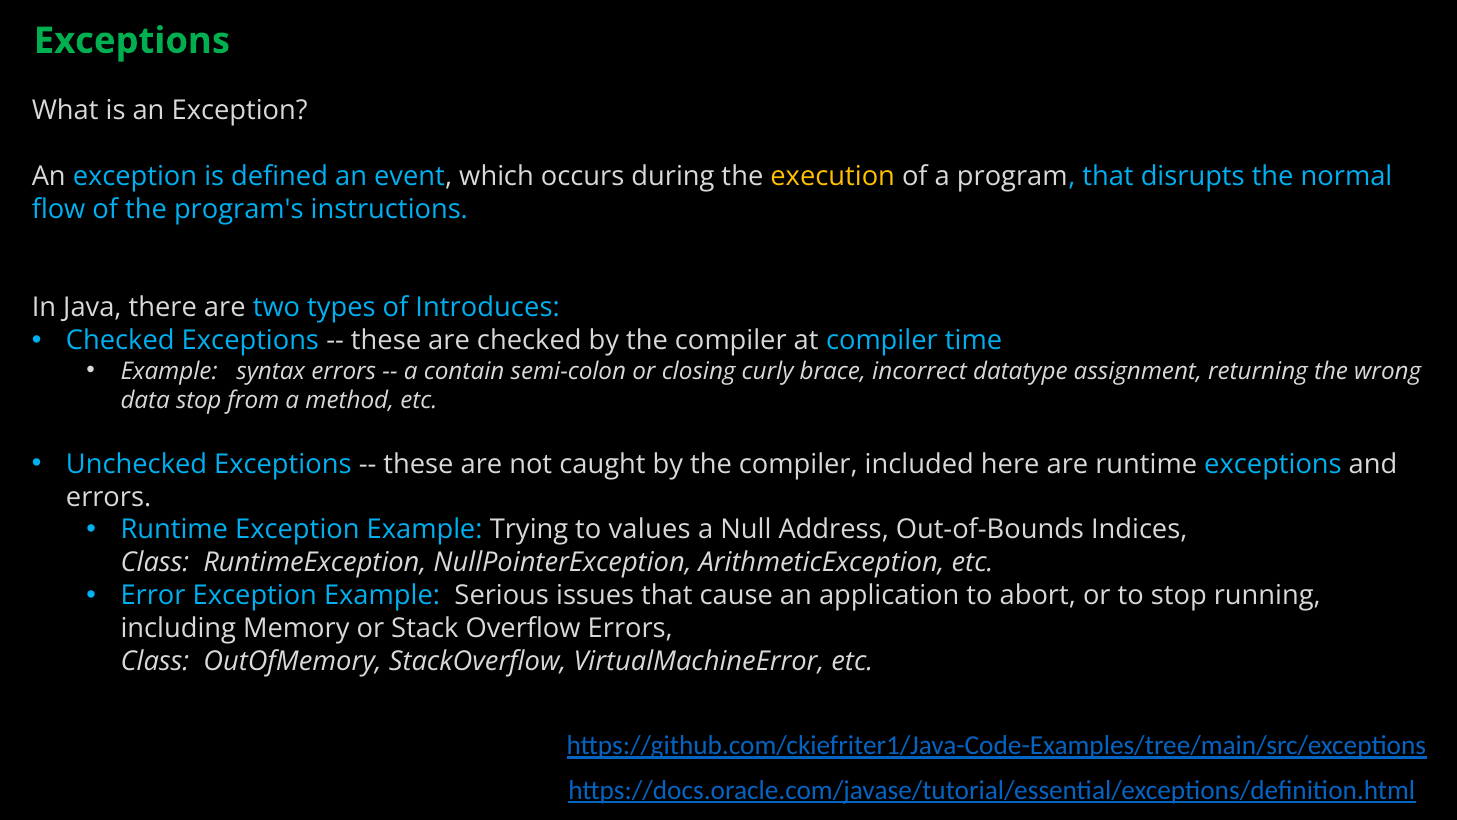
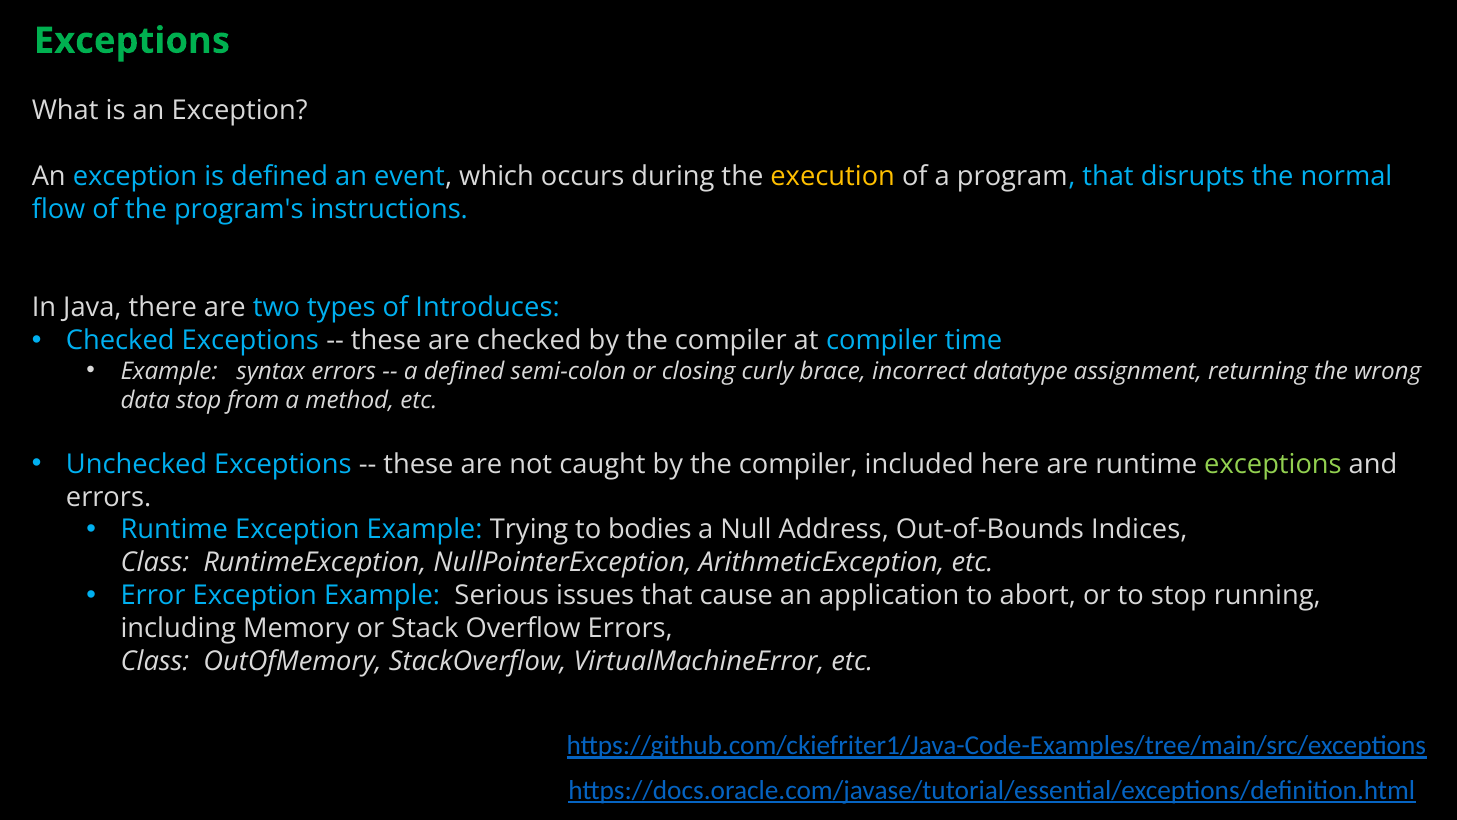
a contain: contain -> defined (464, 371)
exceptions colour: light blue -> light green (1273, 464)
values: values -> bodies (650, 530)
